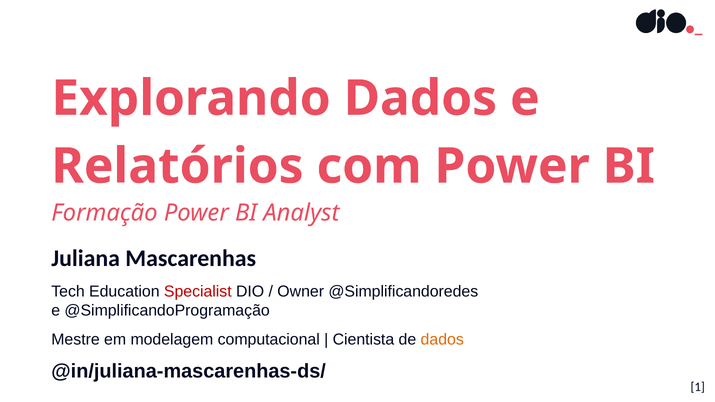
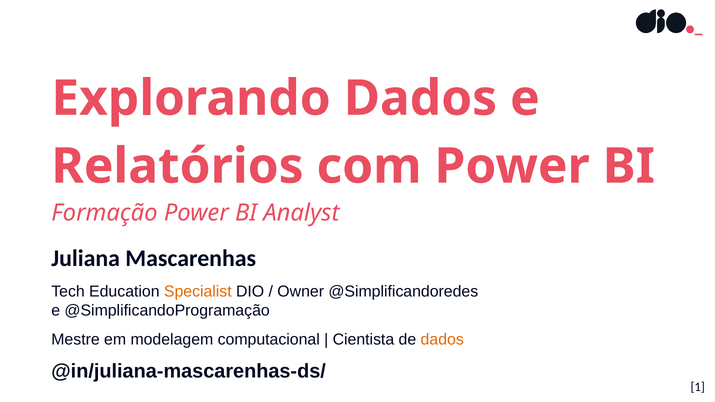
Specialist colour: red -> orange (198, 292)
